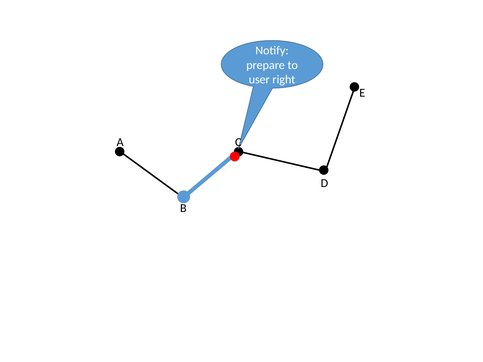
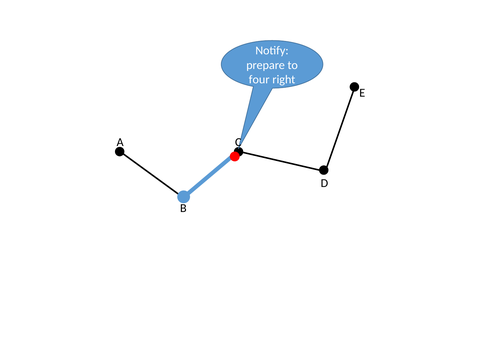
user: user -> four (259, 80)
